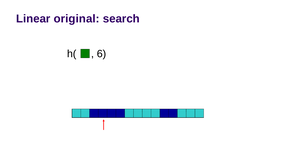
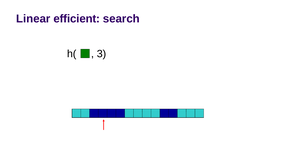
original: original -> efficient (77, 19)
6: 6 -> 3 (102, 54)
